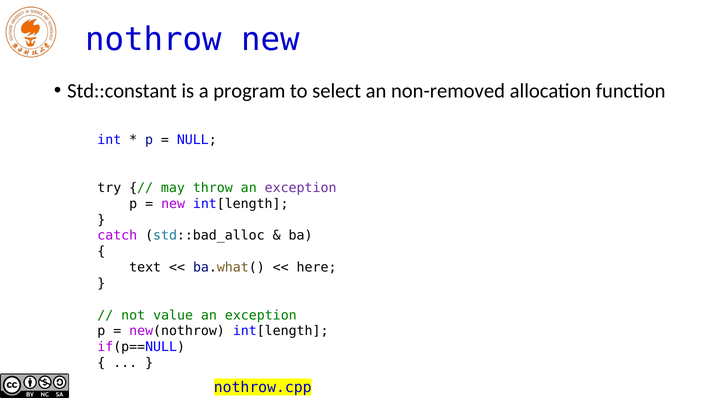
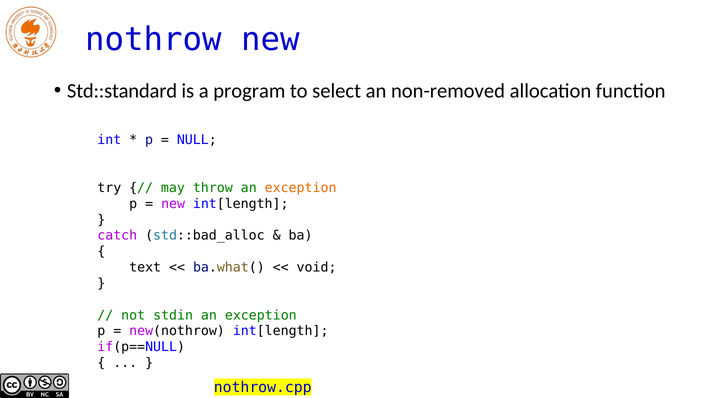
Std::constant: Std::constant -> Std::standard (122, 91)
exception colour: purple -> orange (301, 188)
here: here -> void (317, 267)
value: value -> stdin (173, 315)
